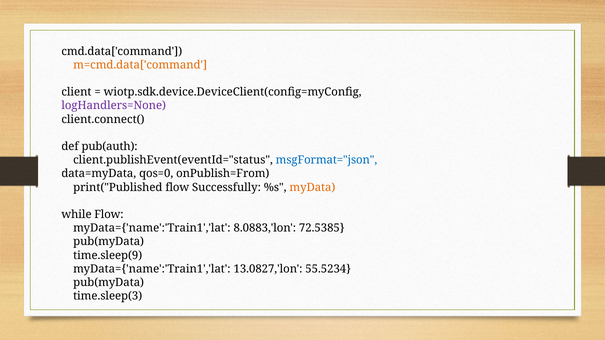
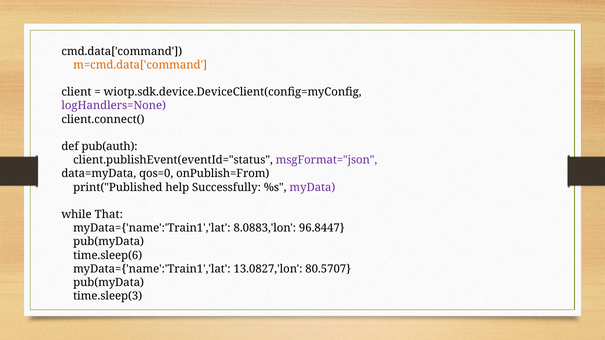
msgFormat="json colour: blue -> purple (326, 160)
print("Published flow: flow -> help (177, 187)
myData colour: orange -> purple (312, 187)
while Flow: Flow -> That (109, 215)
72.5385: 72.5385 -> 96.8447 (322, 228)
time.sleep(9: time.sleep(9 -> time.sleep(6 (108, 256)
55.5234: 55.5234 -> 80.5707 (328, 269)
